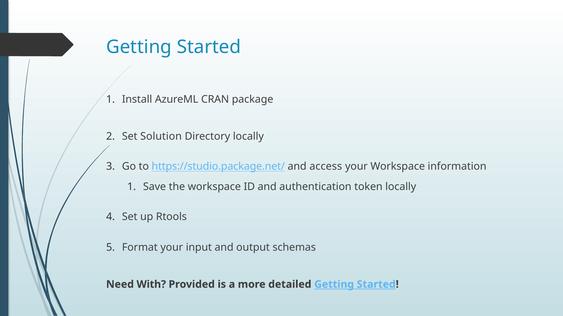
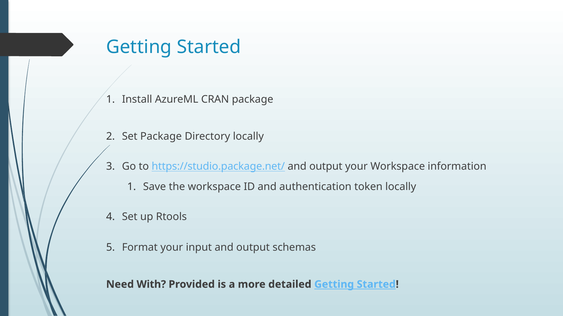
Set Solution: Solution -> Package (161, 137)
access: access -> output (326, 167)
